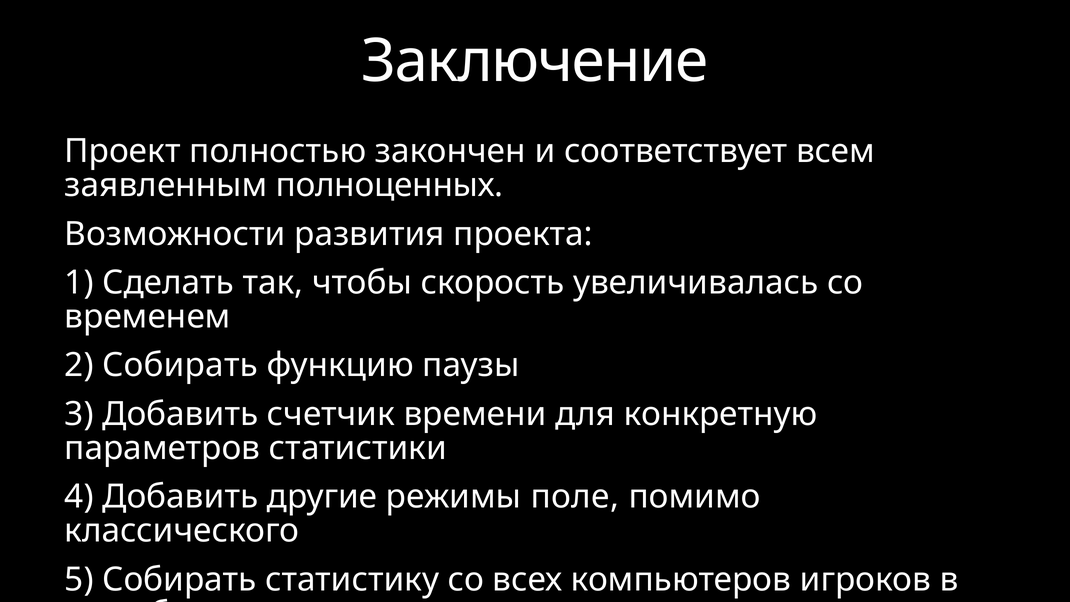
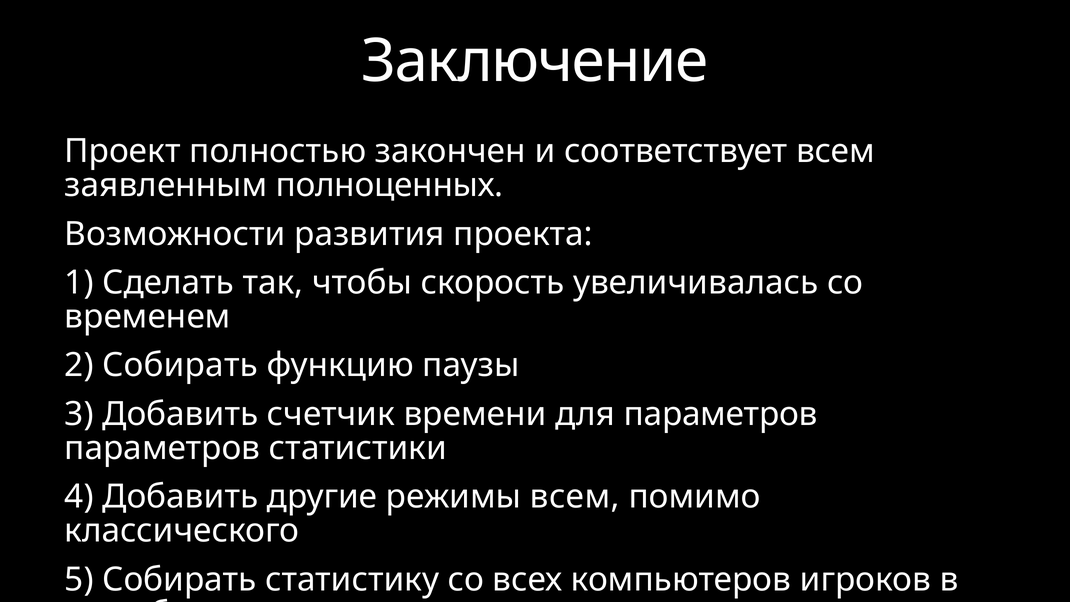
для конкретную: конкретную -> параметров (721, 414)
режимы поле: поле -> всем (575, 497)
